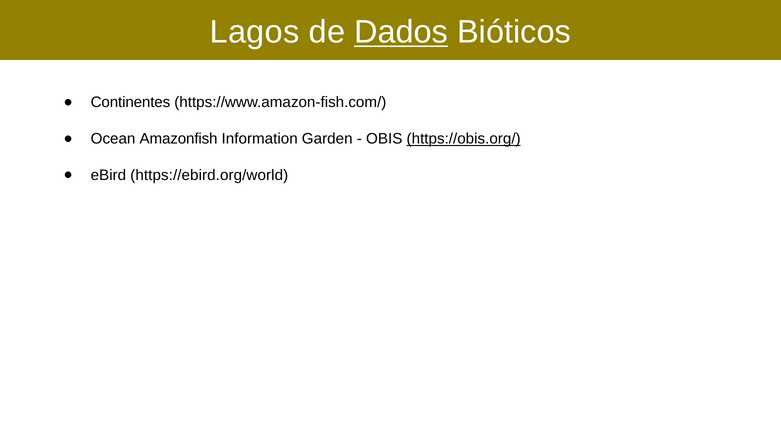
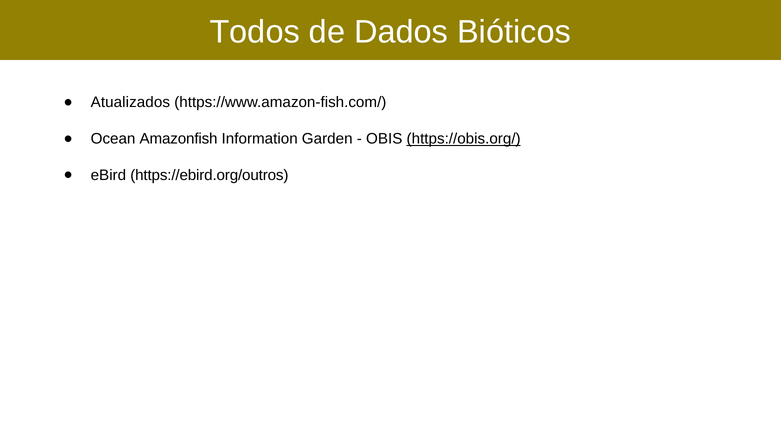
Lagos: Lagos -> Todos (255, 32)
Dados underline: present -> none (401, 32)
Continentes: Continentes -> Atualizados (130, 102)
https://ebird.org/world: https://ebird.org/world -> https://ebird.org/outros (209, 175)
